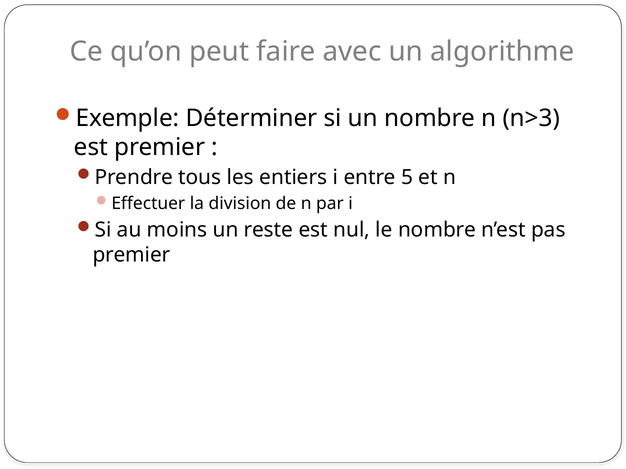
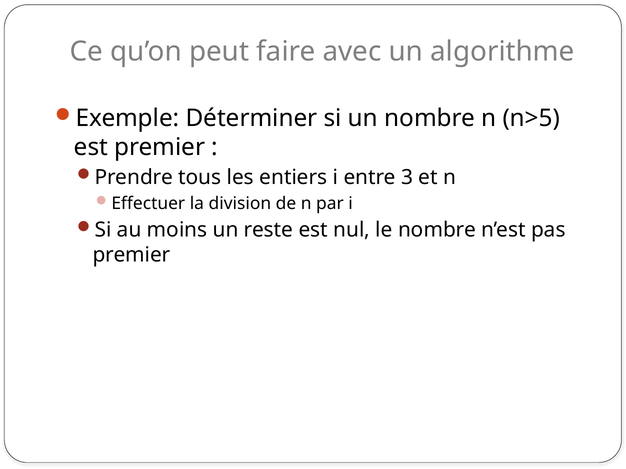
n>3: n>3 -> n>5 (531, 118)
5: 5 -> 3 (407, 178)
